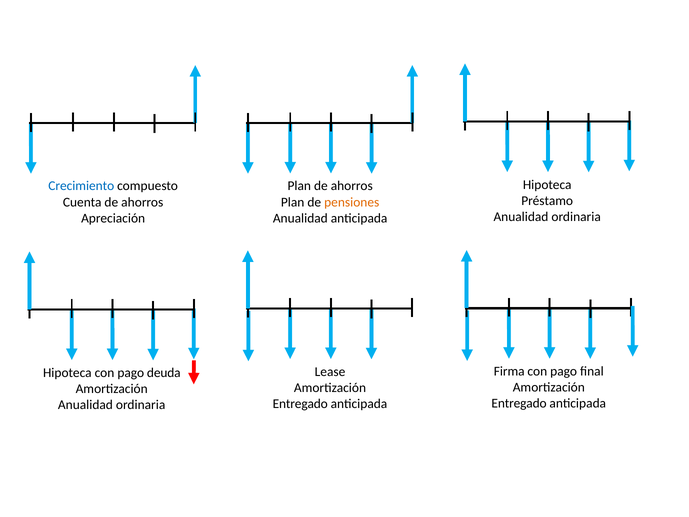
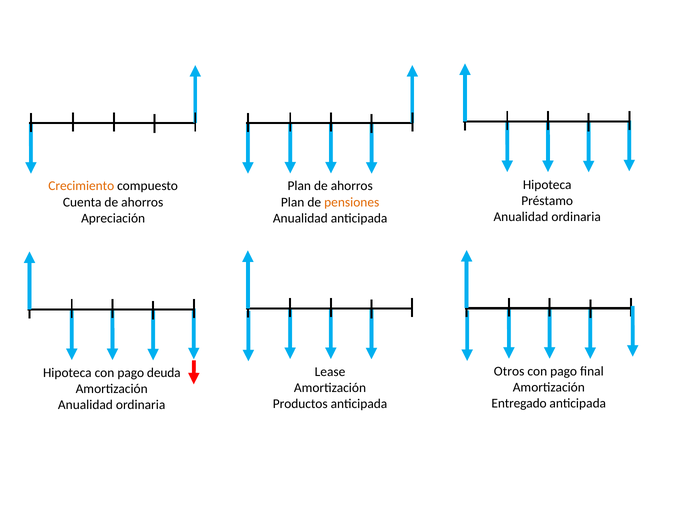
Crecimiento colour: blue -> orange (81, 186)
Firma: Firma -> Otros (509, 371)
Entregado: Entregado -> Productos (300, 404)
